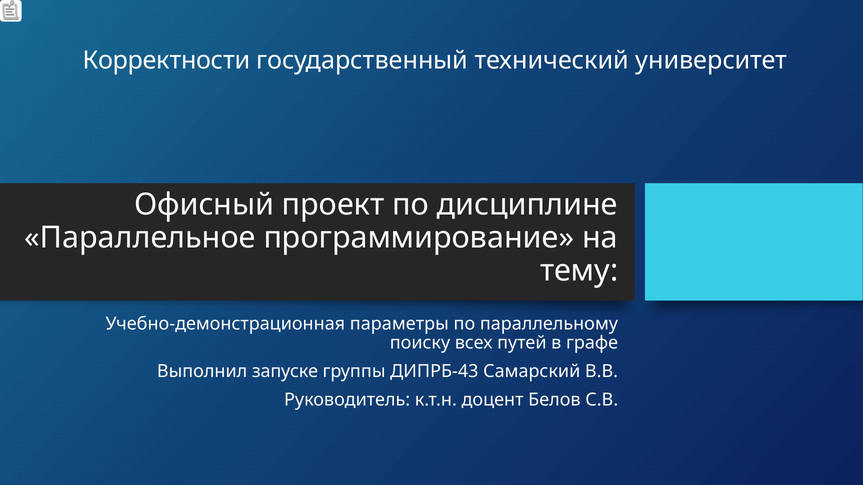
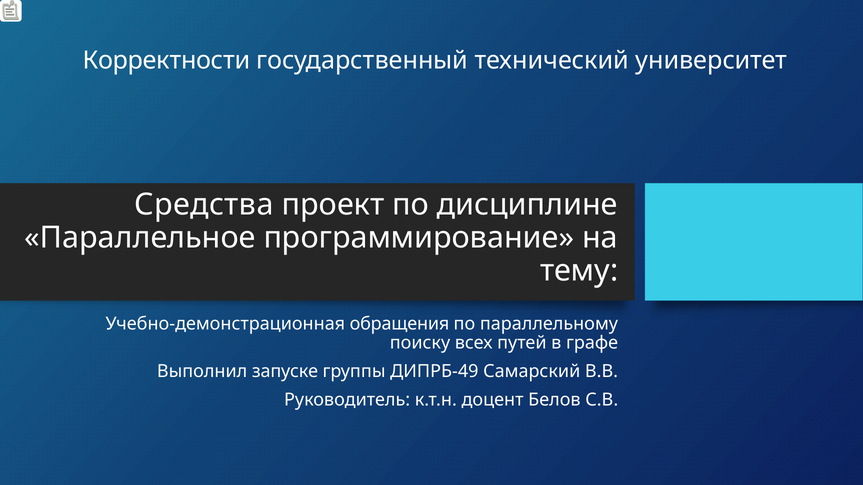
Офисный: Офисный -> Средства (204, 205)
параметры: параметры -> обращения (399, 324)
ДИПРБ-43: ДИПРБ-43 -> ДИПРБ-49 (434, 372)
